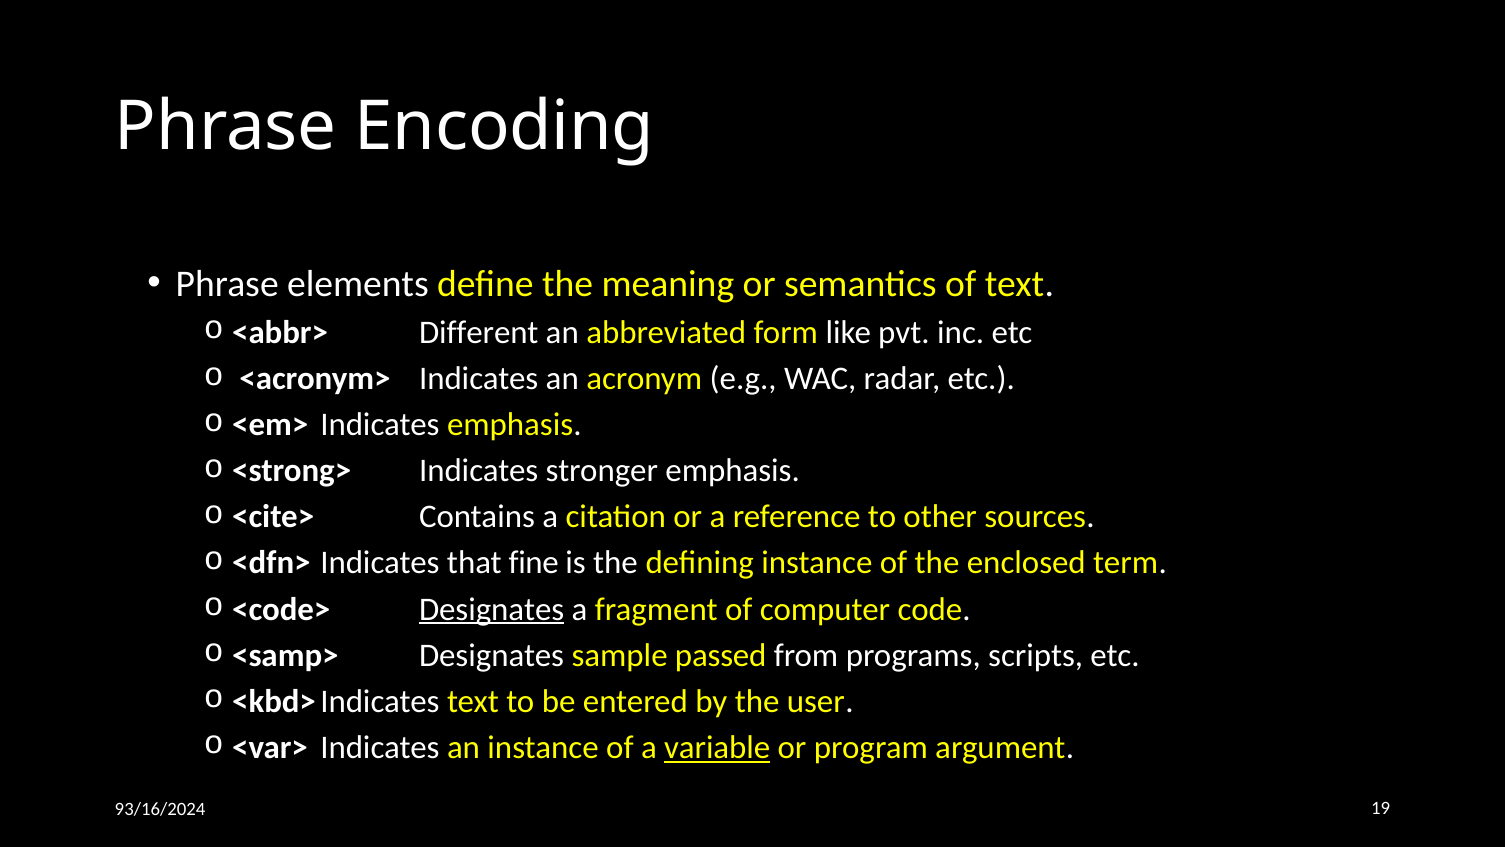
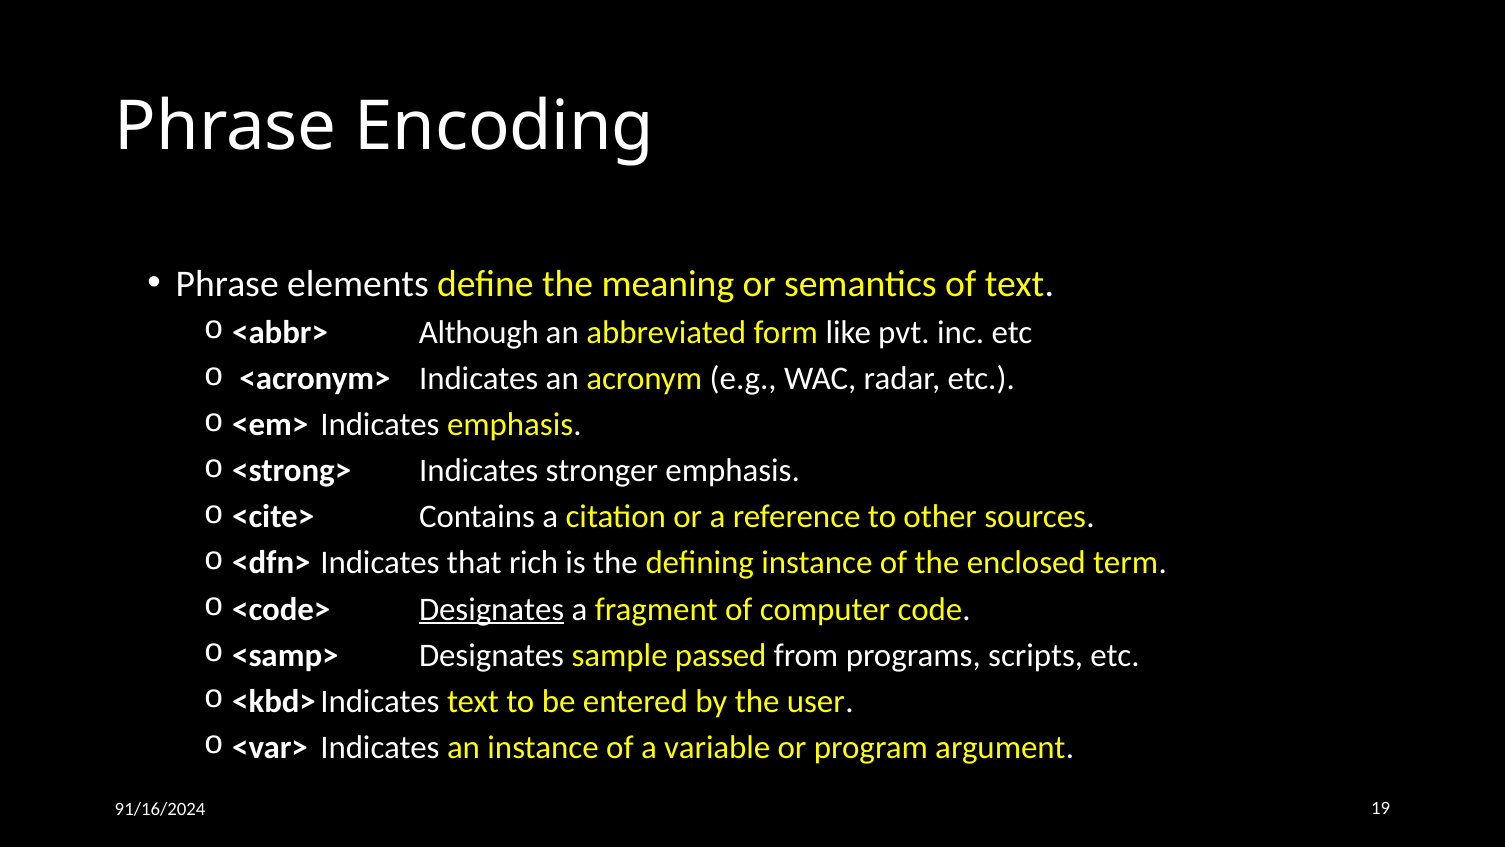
Different: Different -> Although (479, 333)
fine: fine -> rich (534, 563)
variable underline: present -> none (717, 748)
93/16/2024: 93/16/2024 -> 91/16/2024 (160, 809)
